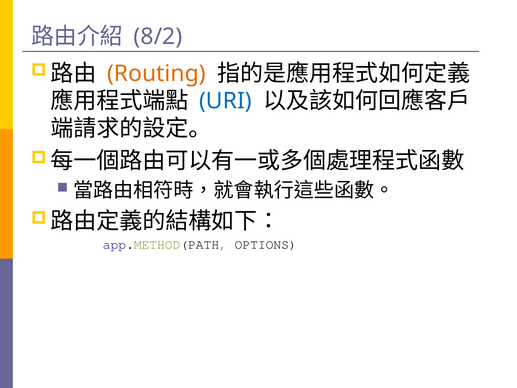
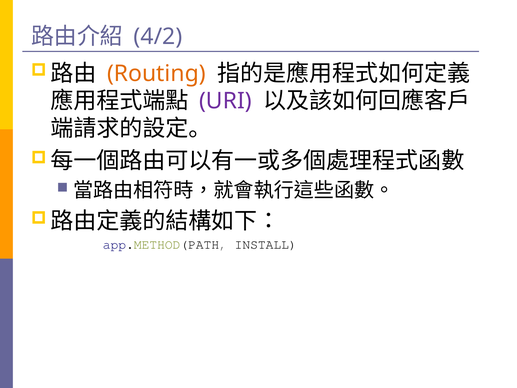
8/2: 8/2 -> 4/2 (158, 37)
URI colour: blue -> purple (225, 101)
OPTIONS: OPTIONS -> INSTALL (266, 245)
